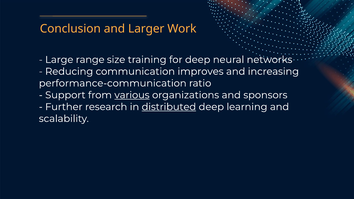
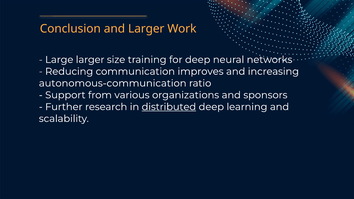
Large range: range -> larger (90, 60)
performance-communication: performance-communication -> autonomous-communication (113, 83)
various underline: present -> none (132, 95)
